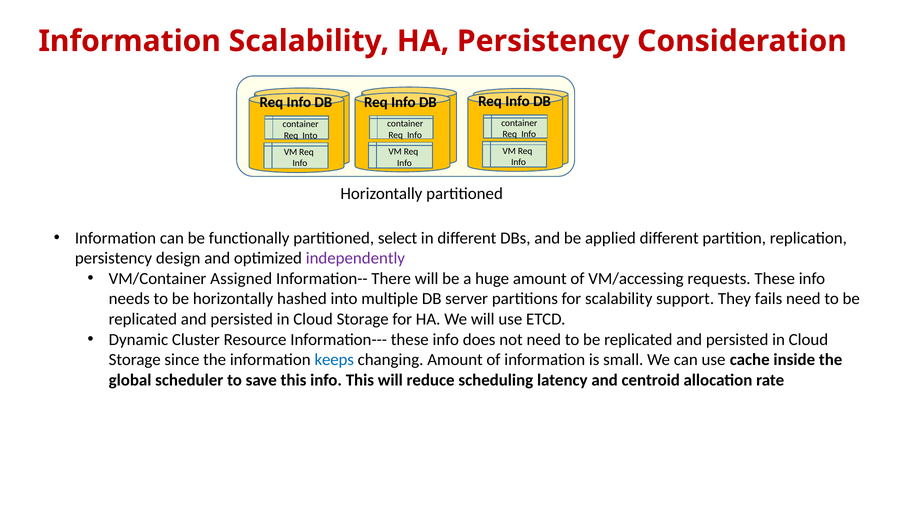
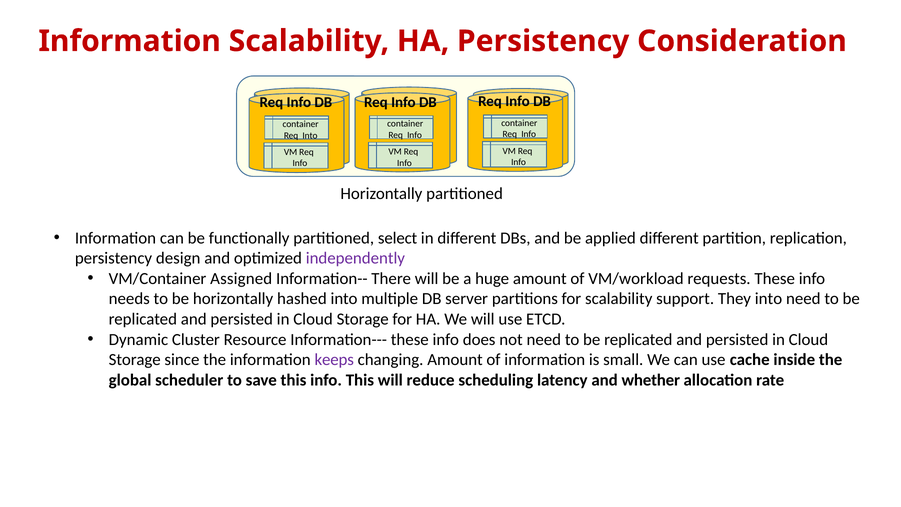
VM/accessing: VM/accessing -> VM/workload (636, 279)
They fails: fails -> into (768, 299)
keeps colour: blue -> purple (334, 360)
centroid: centroid -> whether (651, 380)
